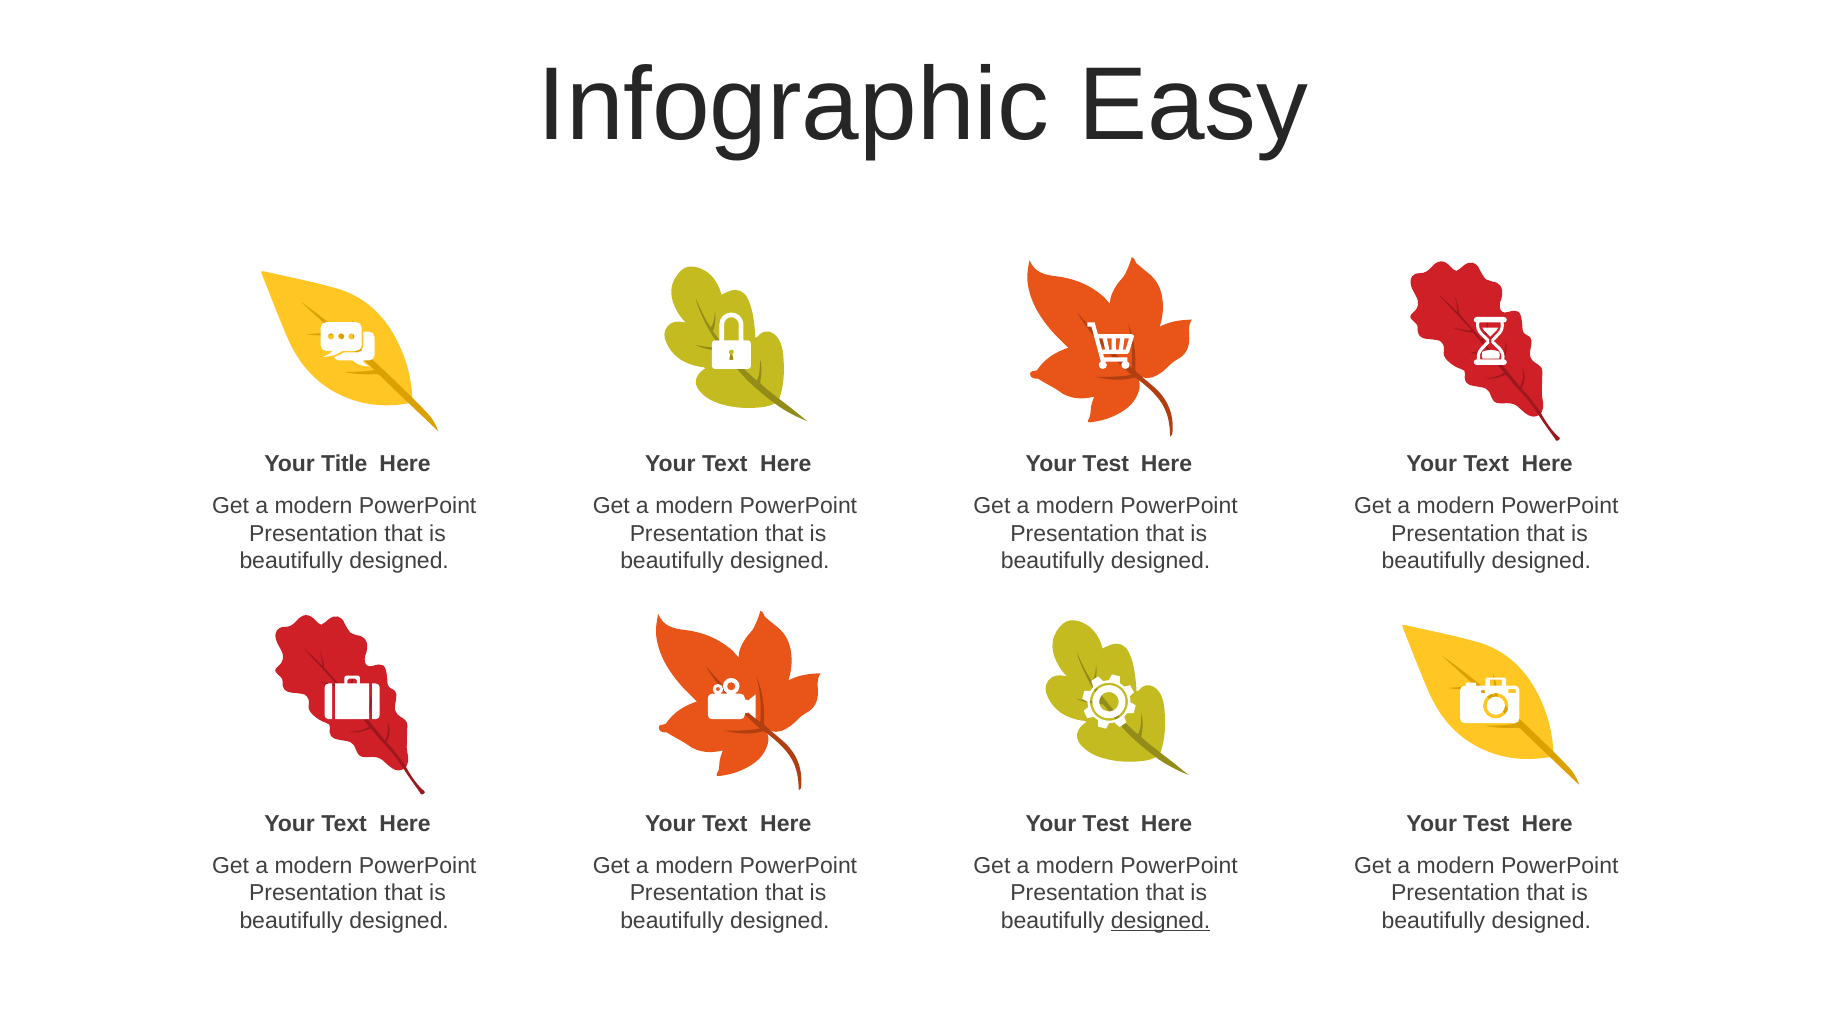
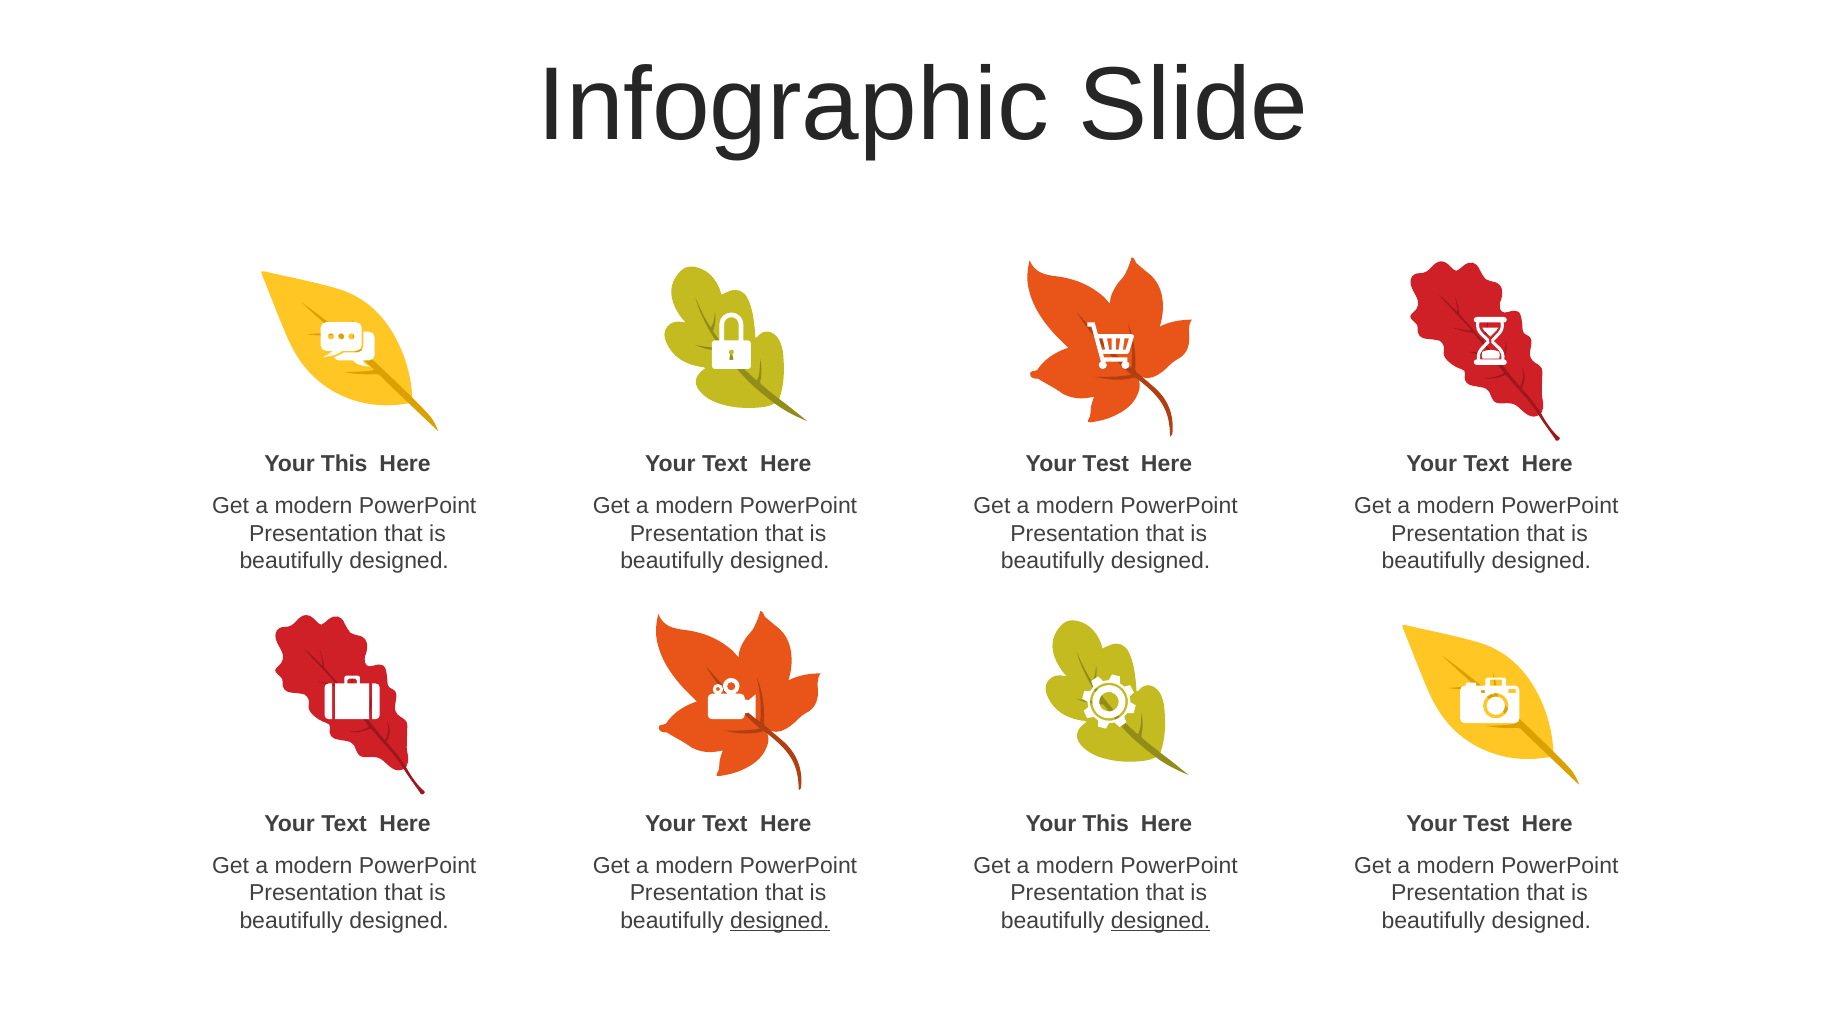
Easy: Easy -> Slide (1193, 105)
Title: Title -> This (344, 464)
Test: Test -> This (1106, 824)
designed underline: none -> present (780, 921)
